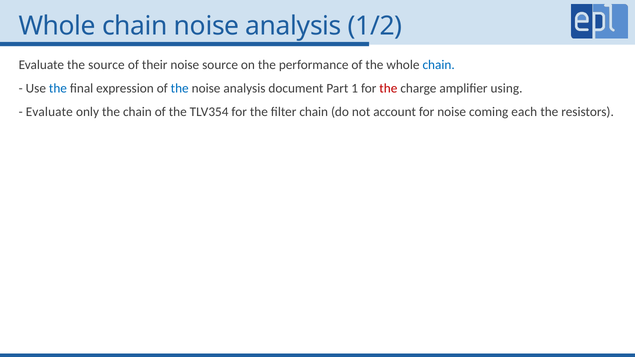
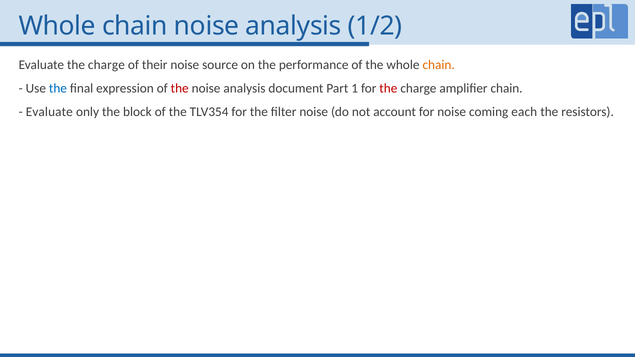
Evaluate the source: source -> charge (106, 65)
chain colour: blue -> orange (439, 65)
the colour: blue -> red (180, 88)
amplifier using: using -> chain (507, 88)
the chain: chain -> block (137, 112)
filter chain: chain -> noise (314, 112)
